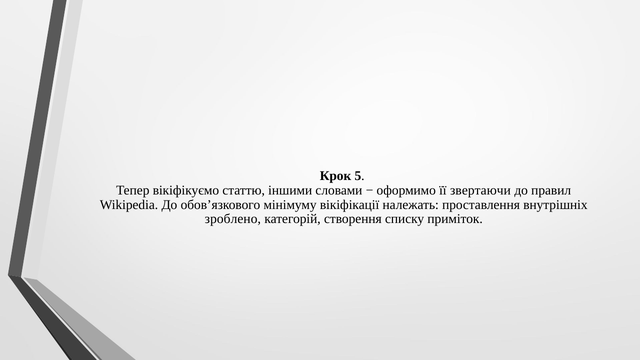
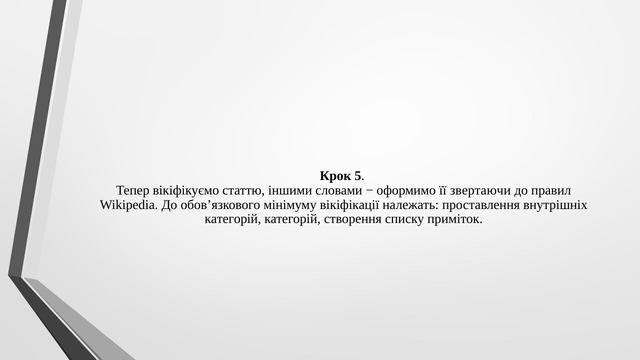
зроблено: зроблено -> категорій (233, 219)
